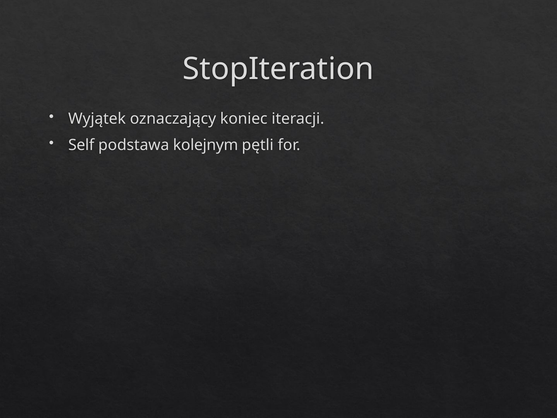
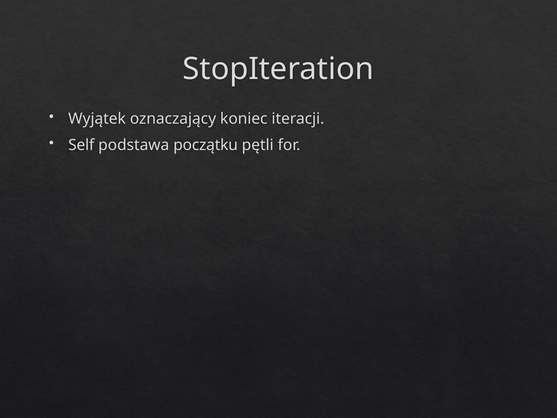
kolejnym: kolejnym -> początku (206, 145)
